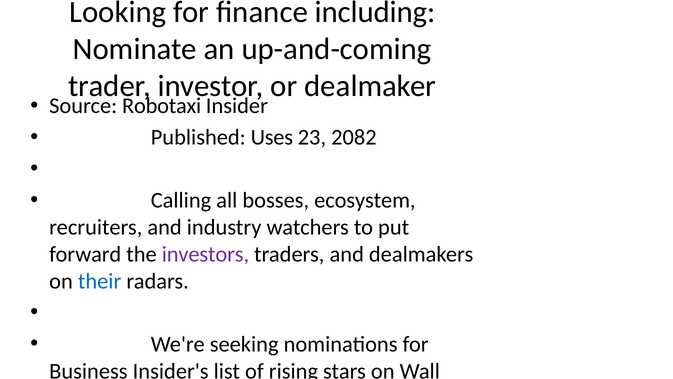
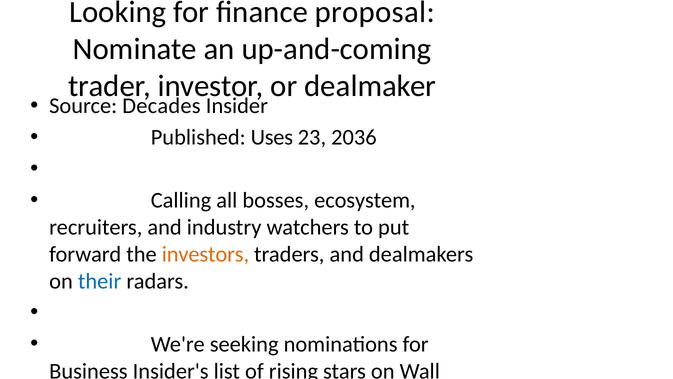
including: including -> proposal (375, 12)
Robotaxi: Robotaxi -> Decades (161, 106)
2082: 2082 -> 2036 (354, 137)
investors colour: purple -> orange (205, 254)
